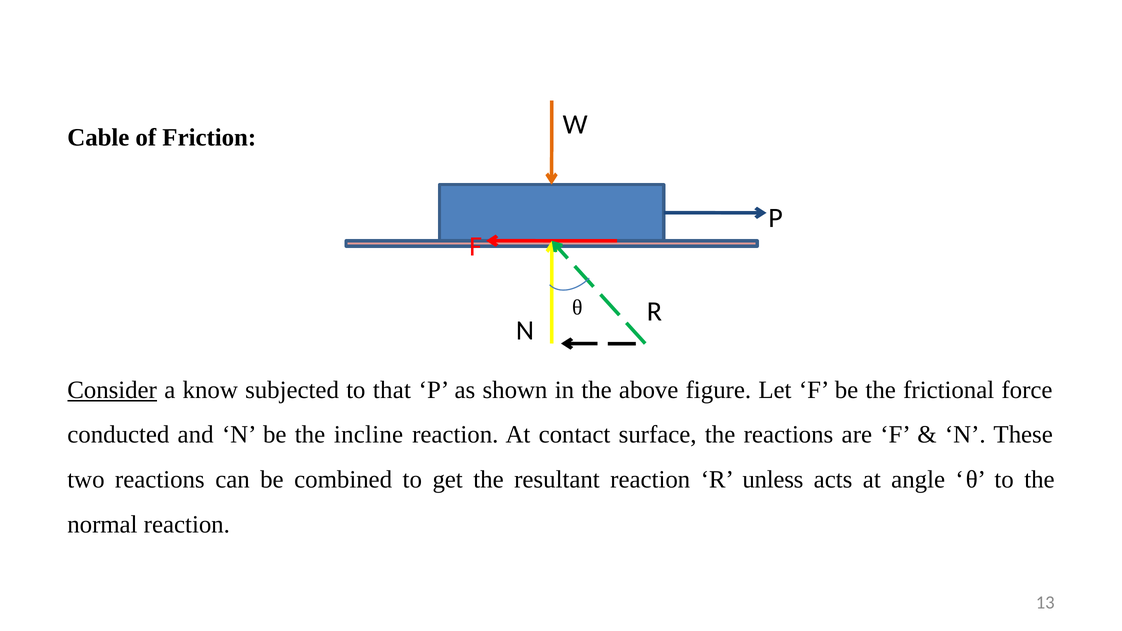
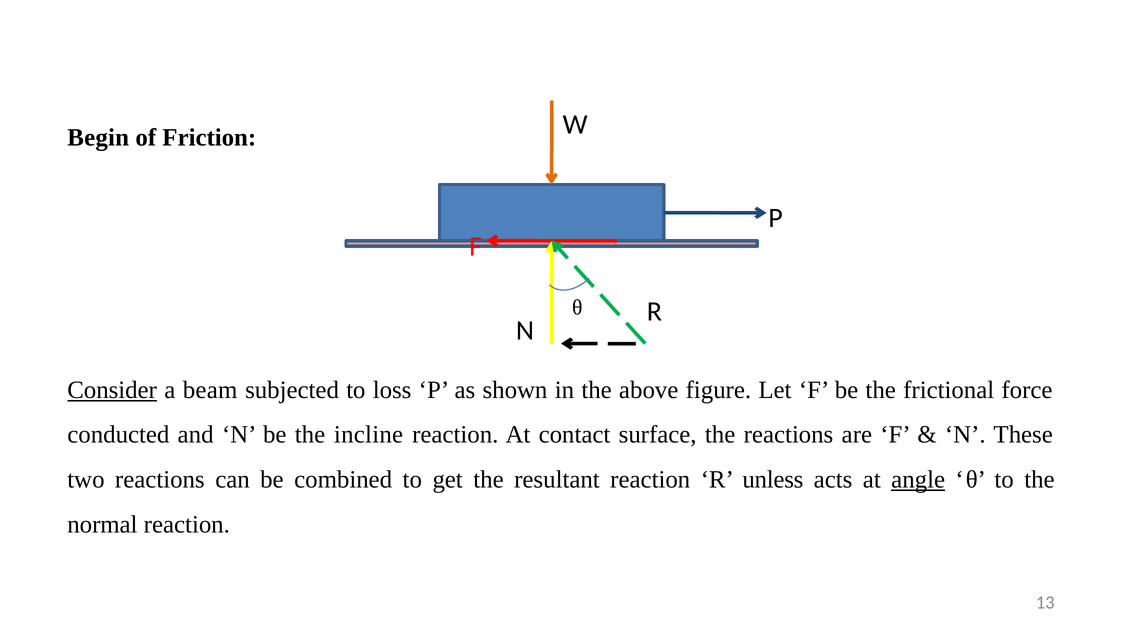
Cable: Cable -> Begin (98, 138)
know: know -> beam (210, 390)
that: that -> loss (392, 390)
angle underline: none -> present (918, 480)
